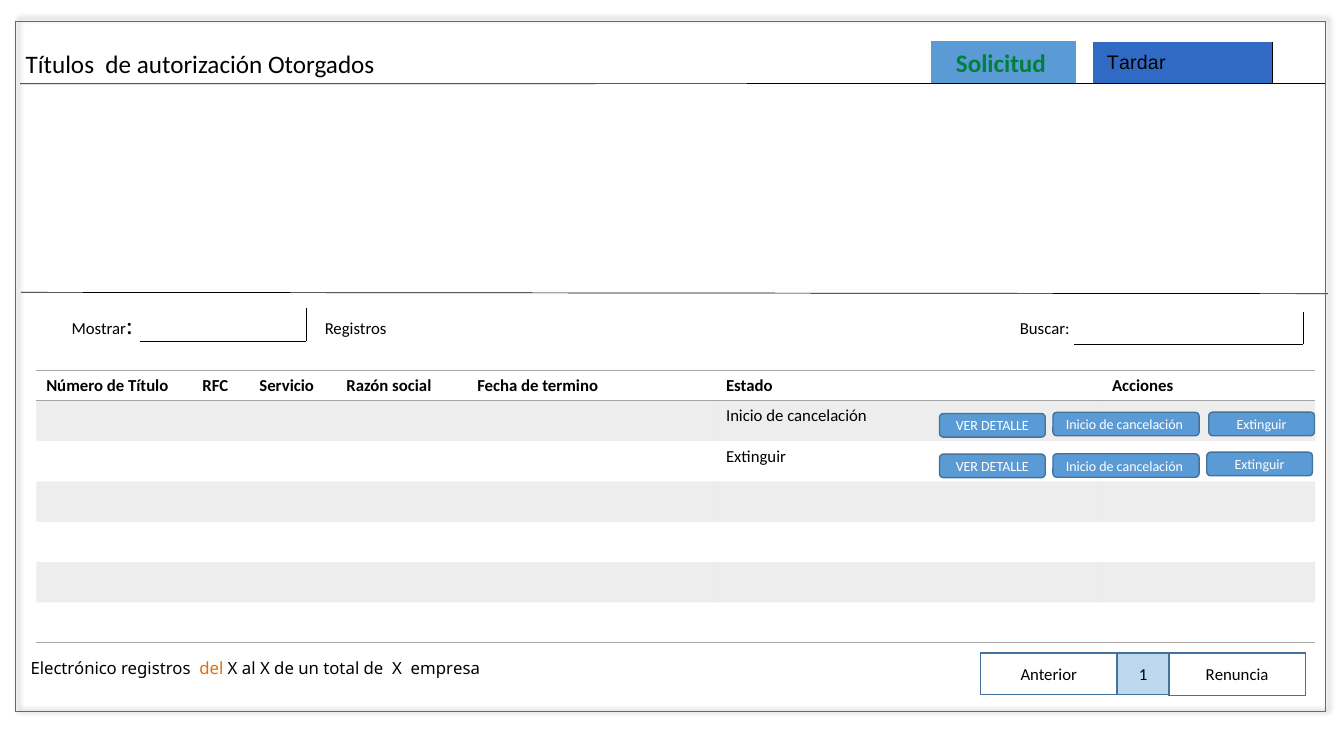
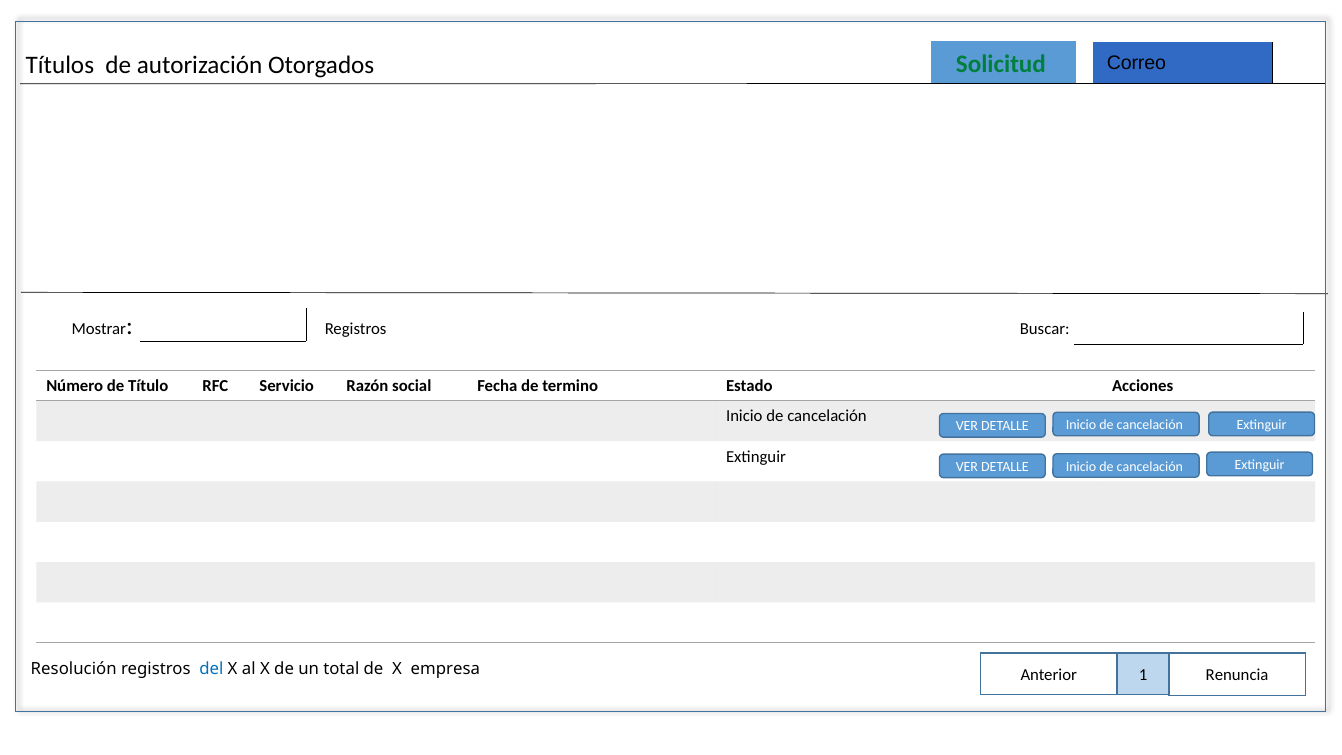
Tardar: Tardar -> Correo (1136, 63)
Electrónico: Electrónico -> Resolución (74, 669)
del colour: orange -> blue (211, 669)
